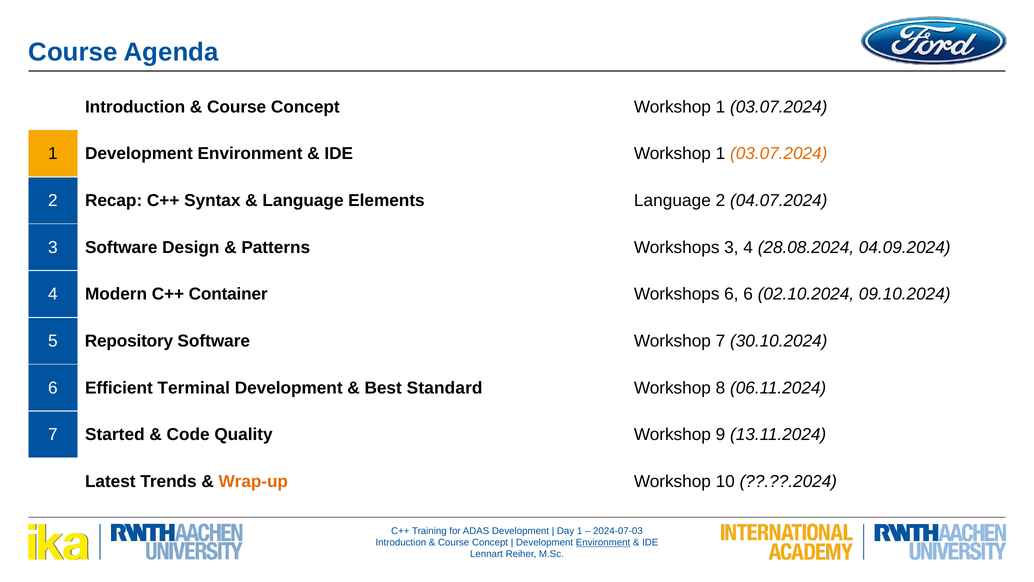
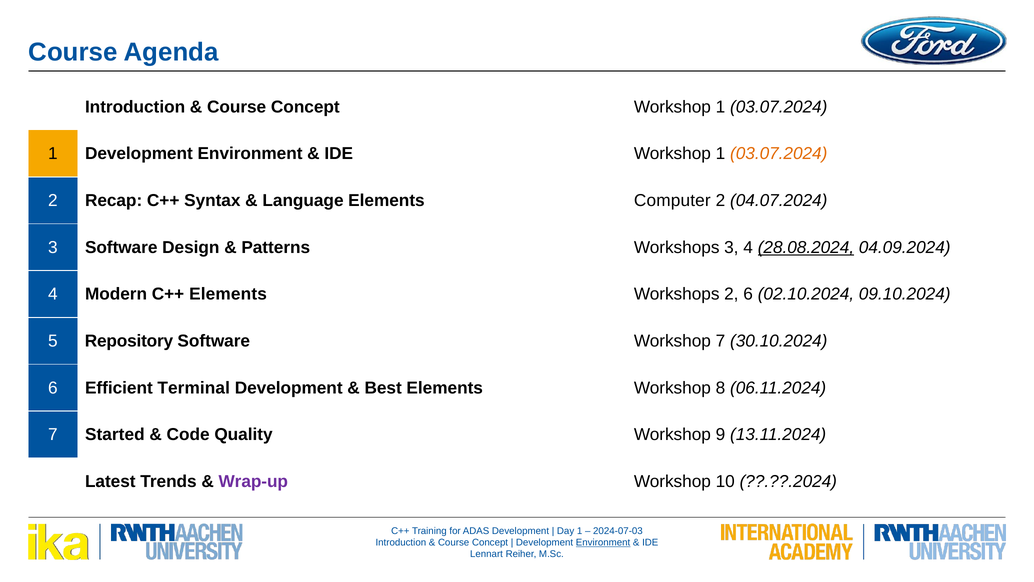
Elements Language: Language -> Computer (672, 200)
28.08.2024 underline: none -> present (806, 247)
C++ Container: Container -> Elements (228, 294)
Workshops 6: 6 -> 2 (731, 294)
Best Standard: Standard -> Elements (445, 388)
Wrap-up colour: orange -> purple (253, 481)
